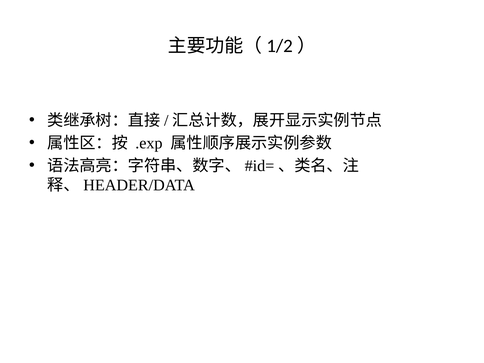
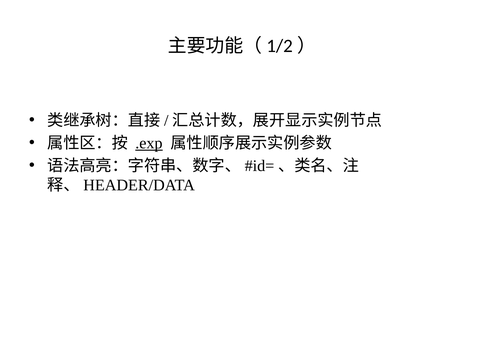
.exp underline: none -> present (149, 143)
